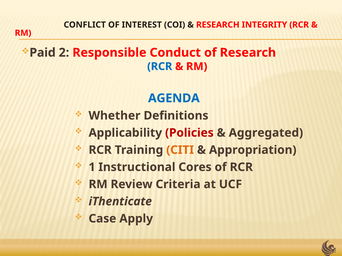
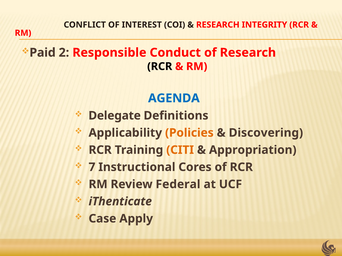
RCR colour: blue -> black (160, 67)
Whether: Whether -> Delegate (115, 116)
Policies colour: red -> orange (189, 133)
Aggregated: Aggregated -> Discovering (266, 133)
1: 1 -> 7 (92, 167)
Criteria: Criteria -> Federal (178, 185)
